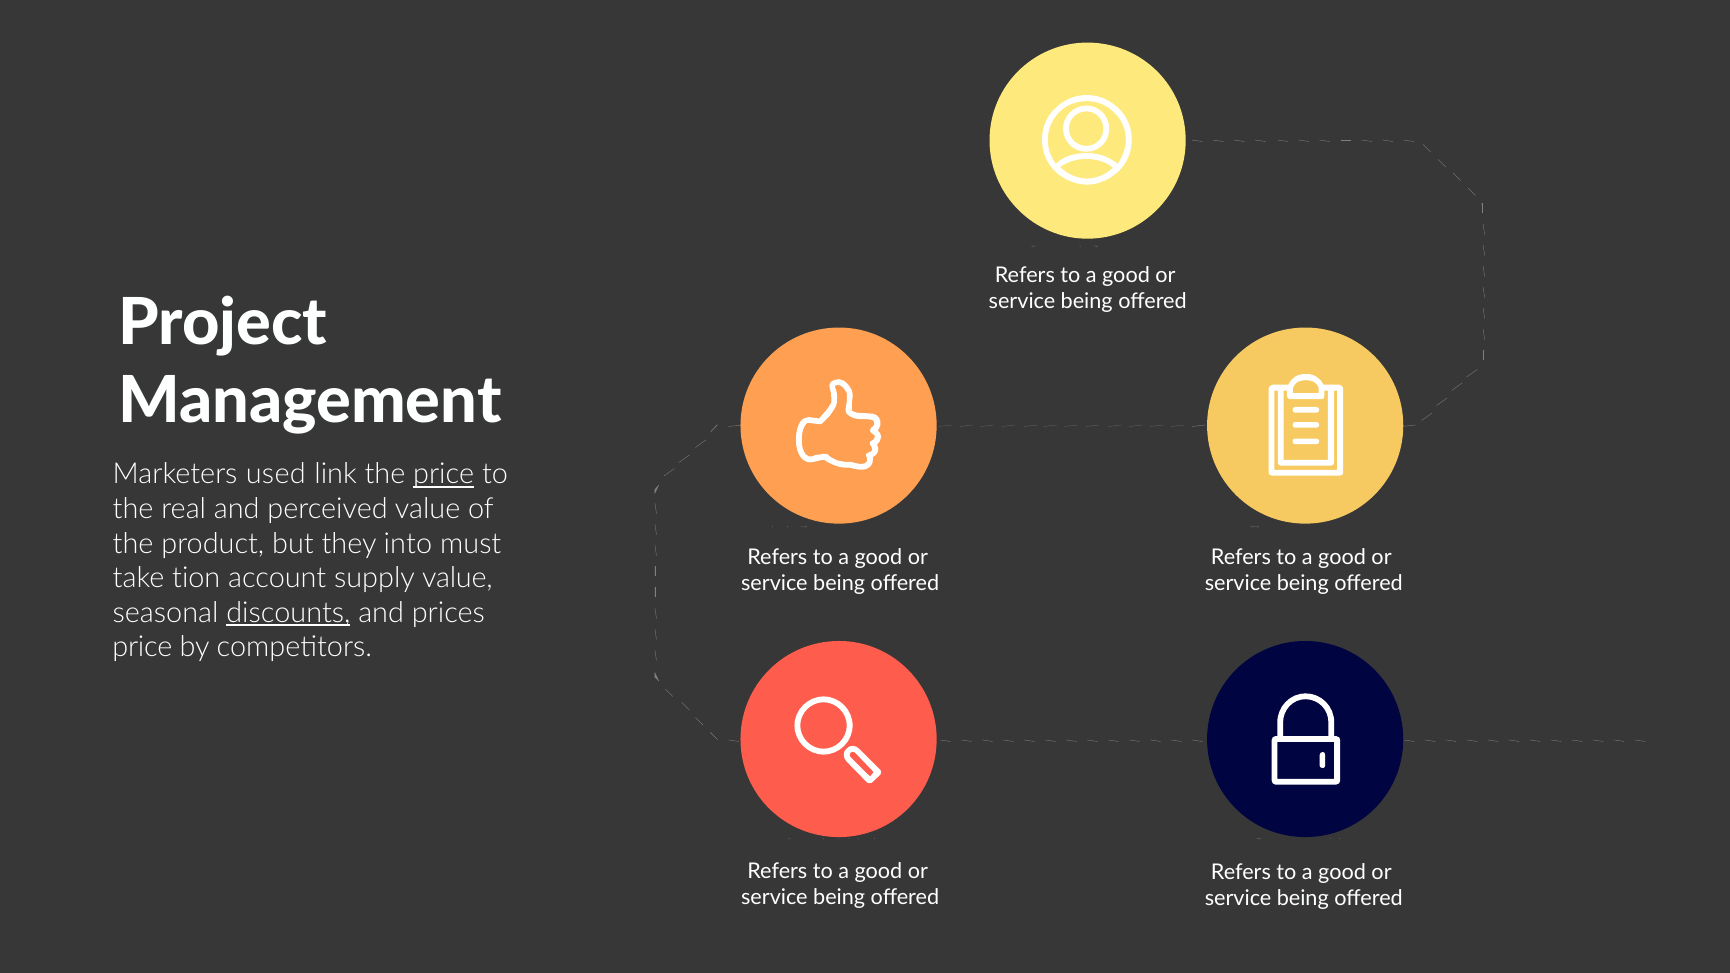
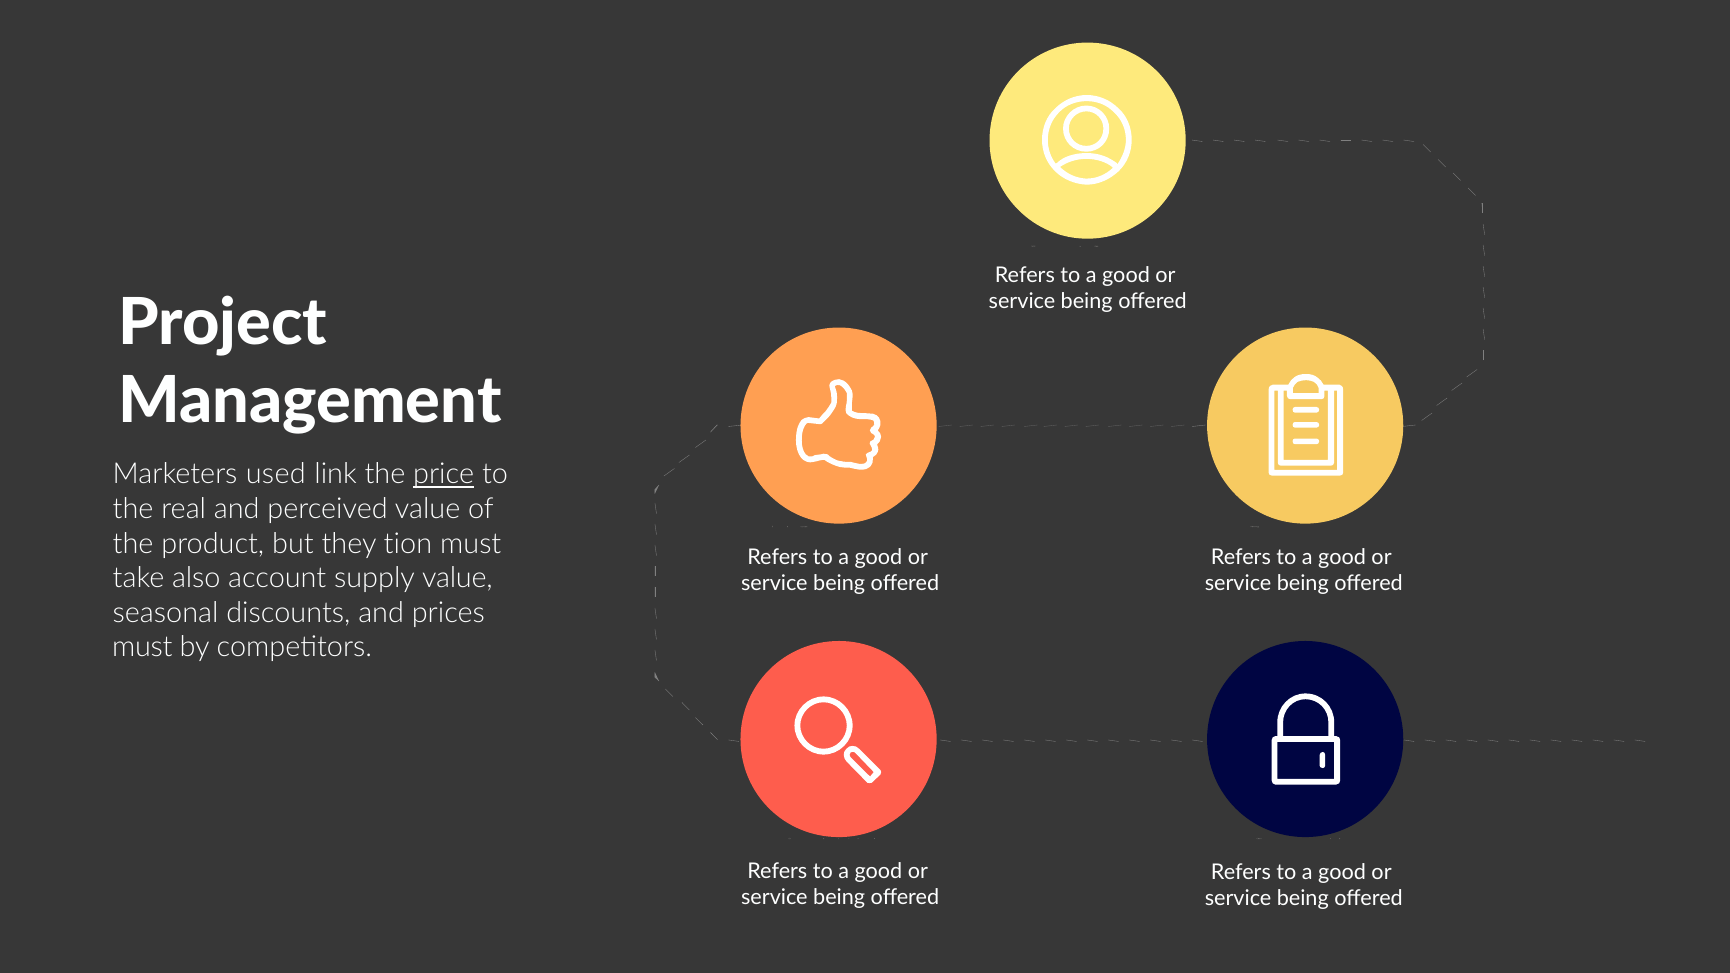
they into: into -> tion (408, 544)
take tion: tion -> also (196, 578)
discounts underline: present -> none (288, 613)
price: price -> must (142, 648)
